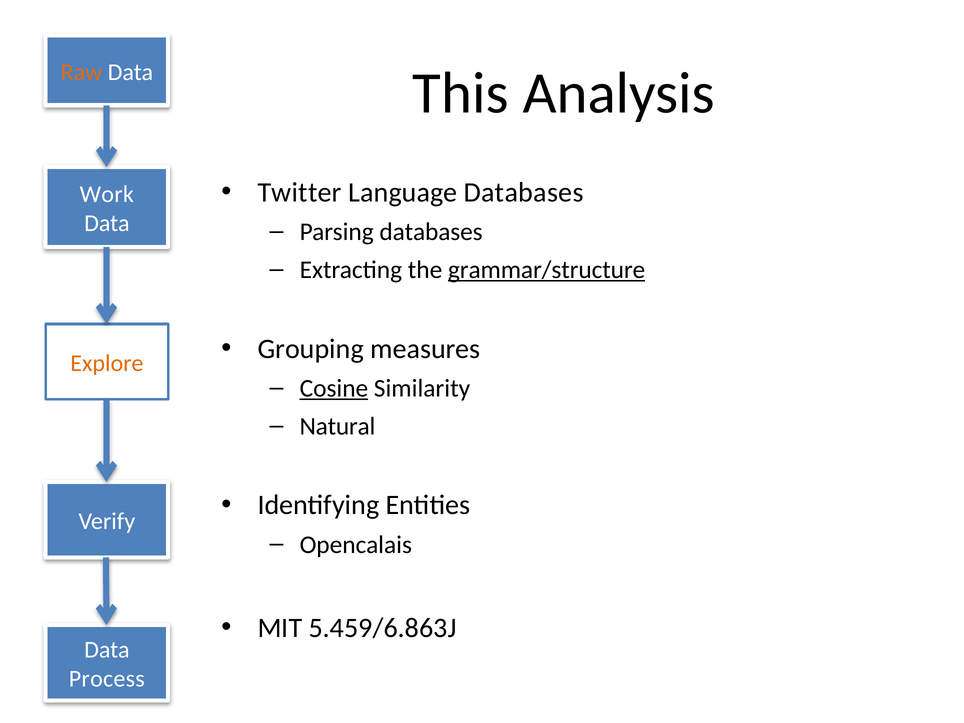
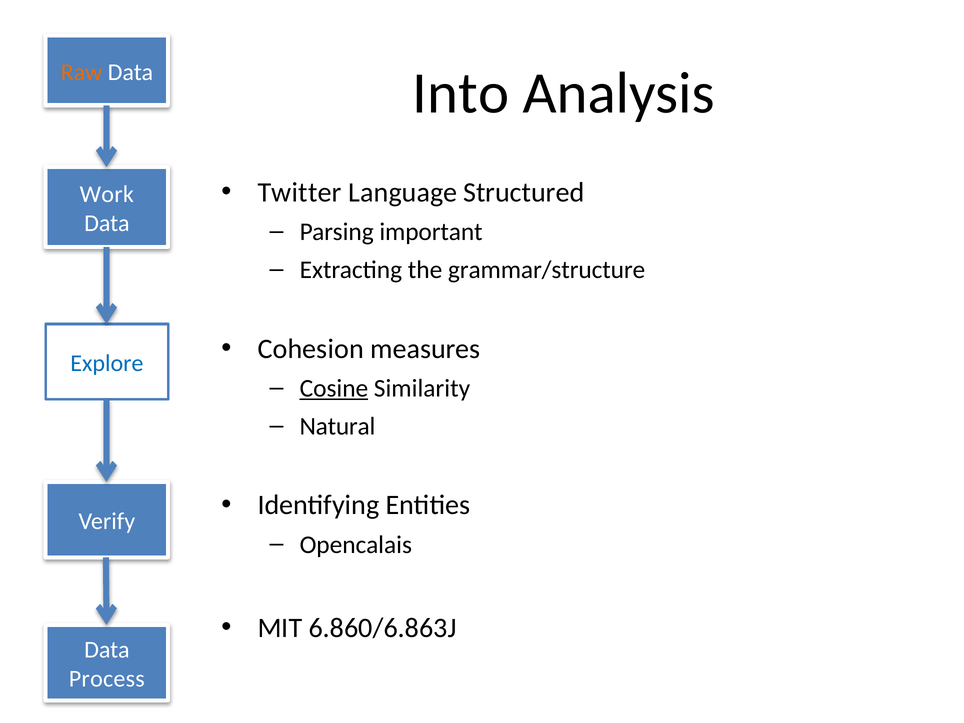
This: This -> Into (461, 93)
Language Databases: Databases -> Structured (524, 192)
Parsing databases: databases -> important (431, 232)
grammar/structure underline: present -> none (547, 270)
Grouping: Grouping -> Cohesion (311, 349)
Explore colour: orange -> blue (107, 363)
5.459/6.863J: 5.459/6.863J -> 6.860/6.863J (383, 628)
